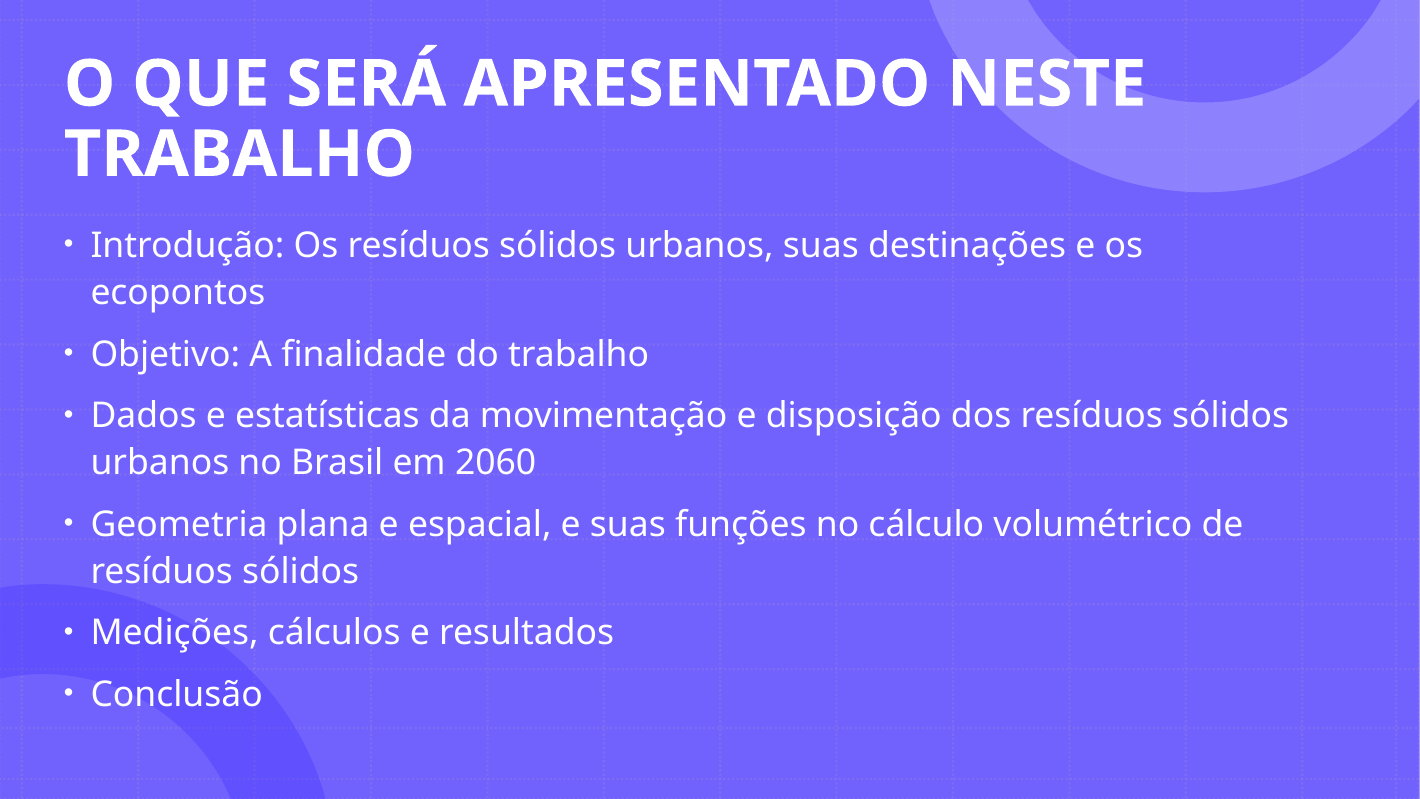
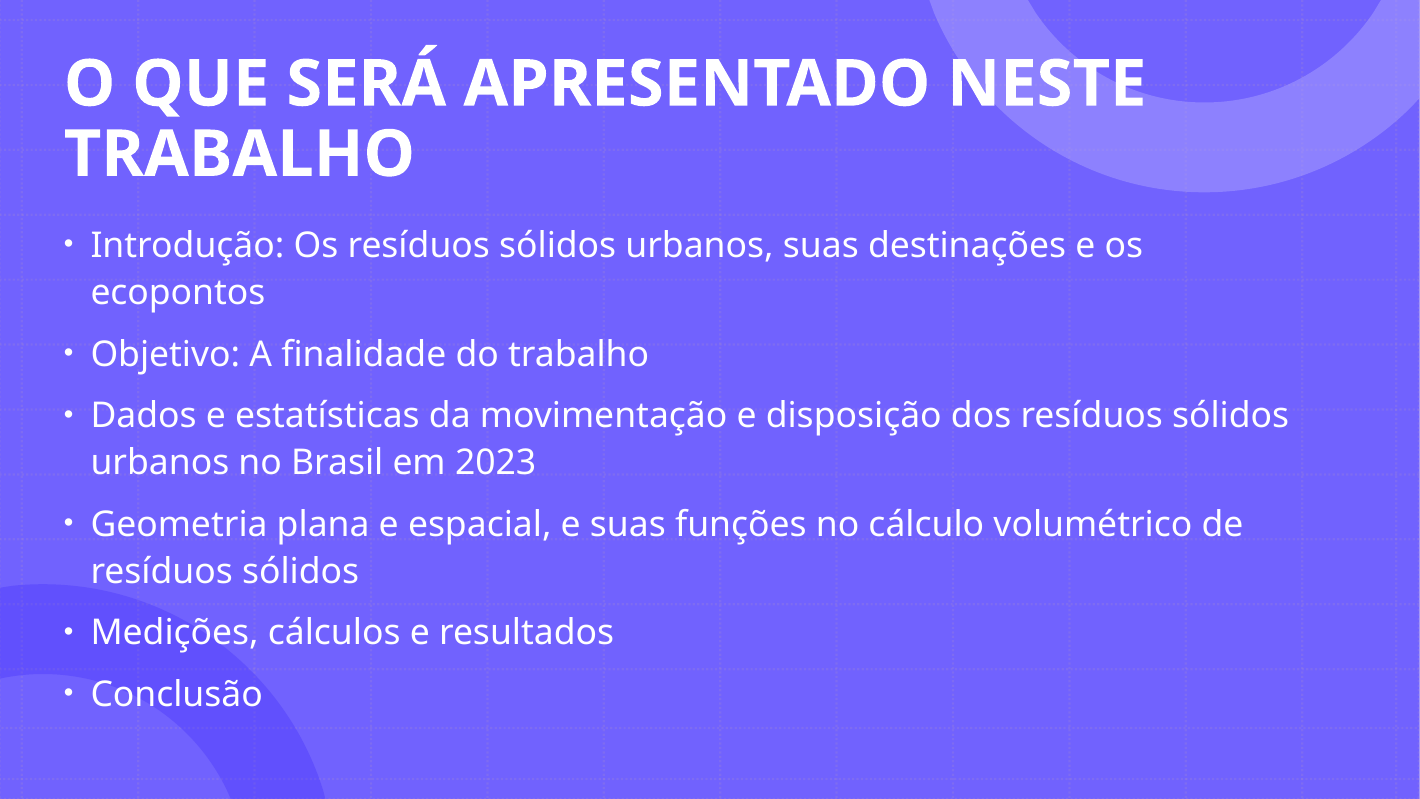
2060: 2060 -> 2023 (496, 463)
